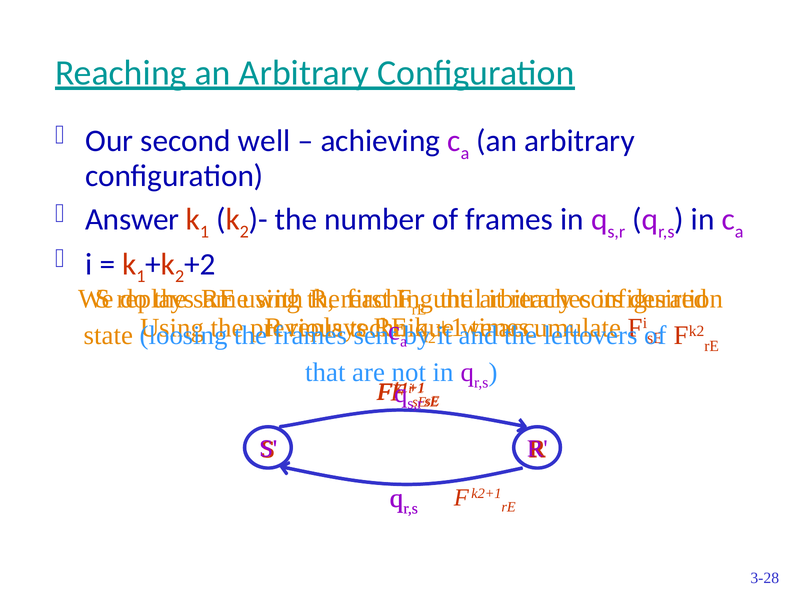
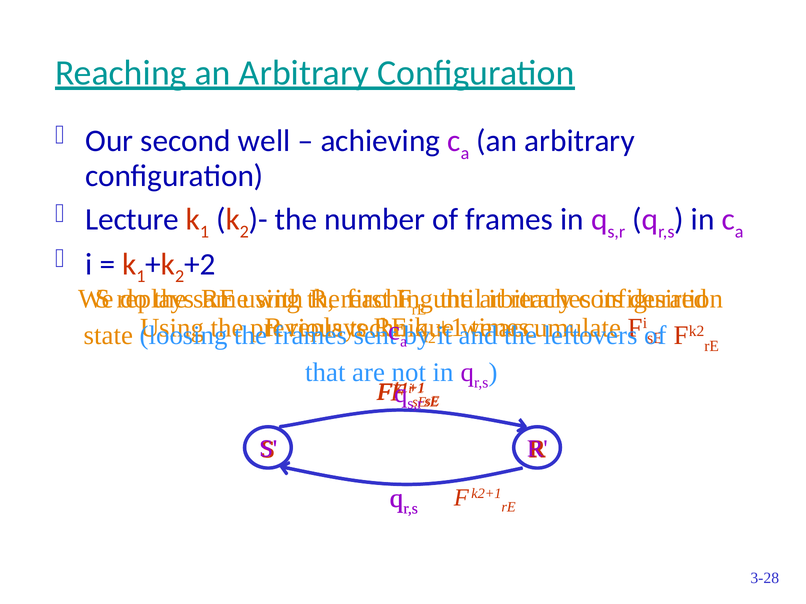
Answer: Answer -> Lecture (132, 220)
